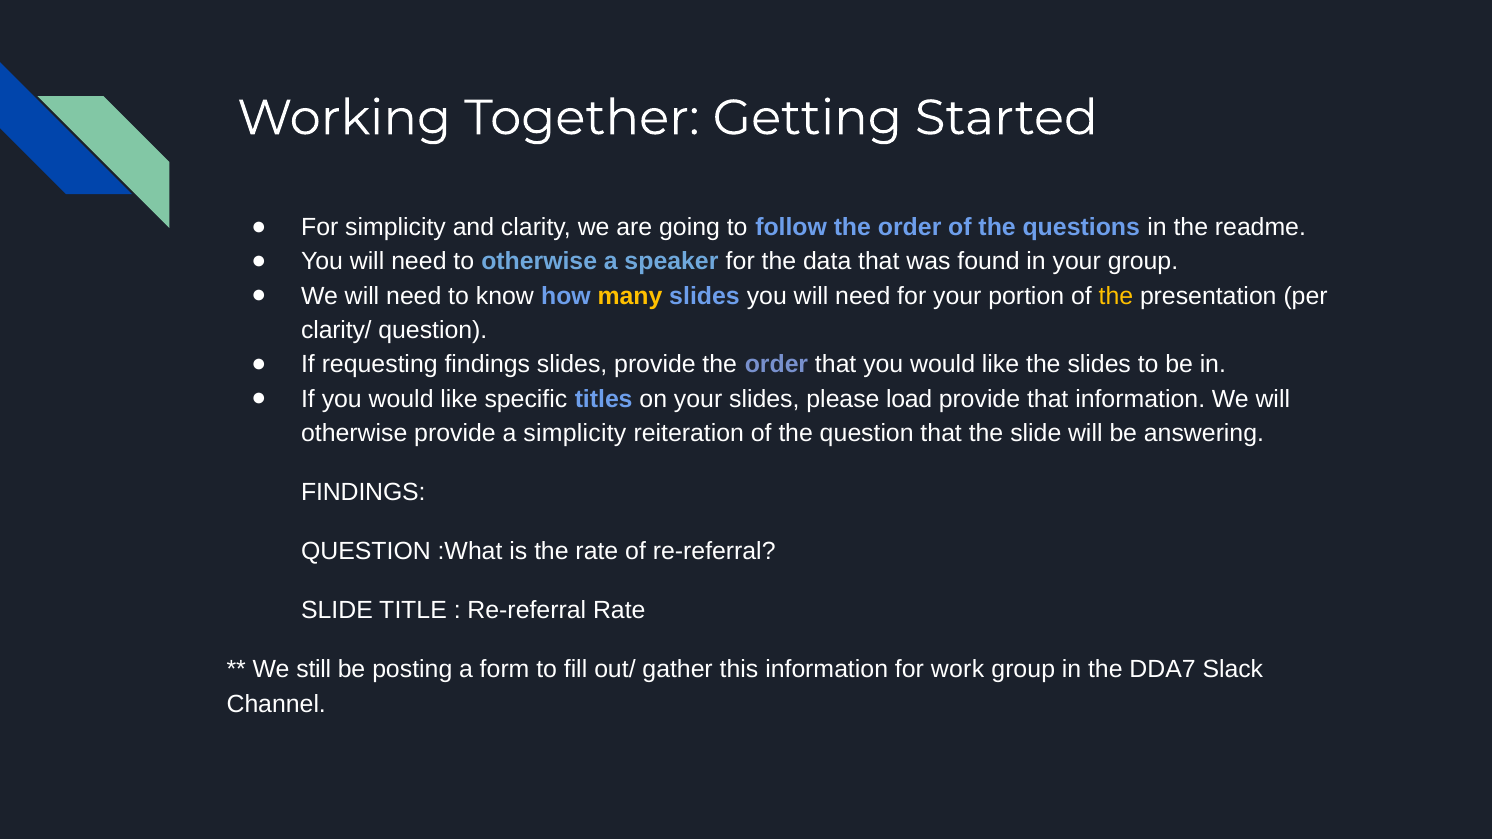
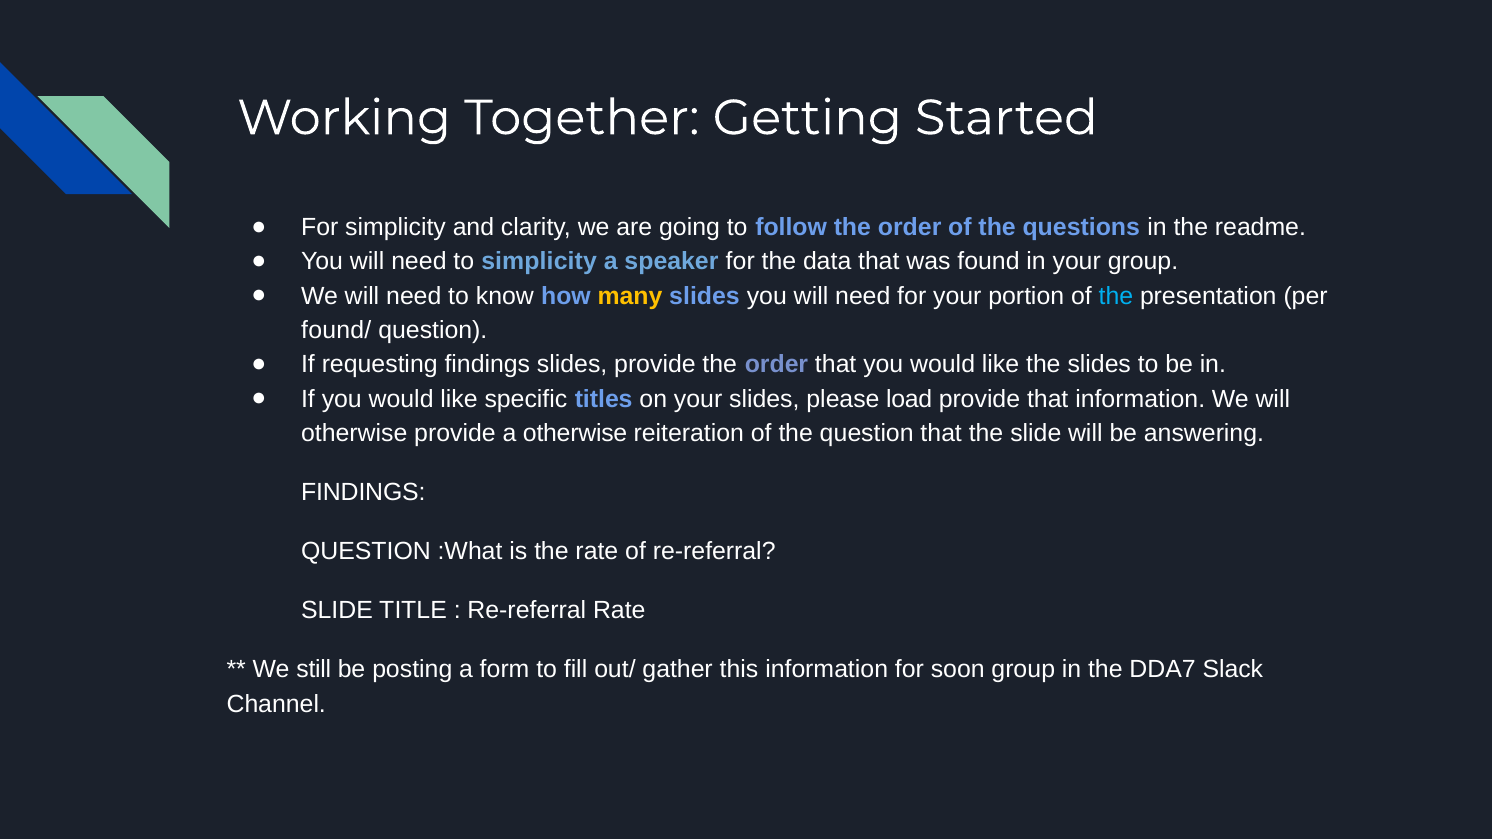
to otherwise: otherwise -> simplicity (539, 262)
the colour: yellow -> light blue (1116, 296)
clarity/: clarity/ -> found/ (336, 330)
a simplicity: simplicity -> otherwise (575, 433)
work: work -> soon (958, 670)
